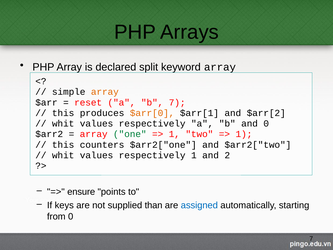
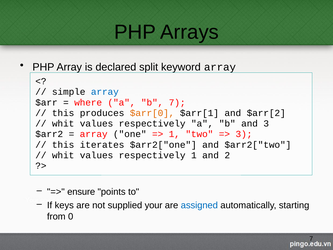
array colour: orange -> blue (105, 92)
reset: reset -> where (88, 102)
and 0: 0 -> 3 (266, 123)
one colour: green -> black (130, 134)
1: 1 -> 3 (244, 134)
counters: counters -> iterates (102, 145)
than: than -> your (154, 205)
